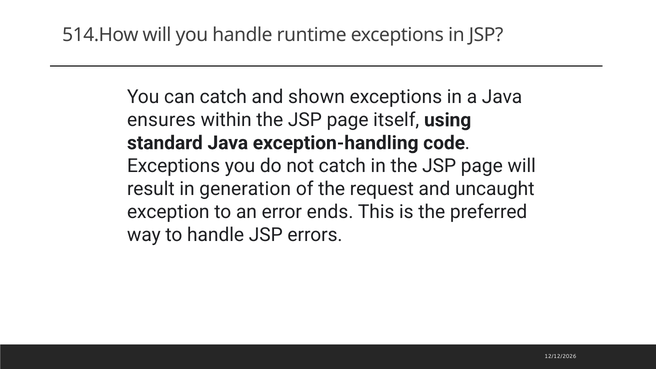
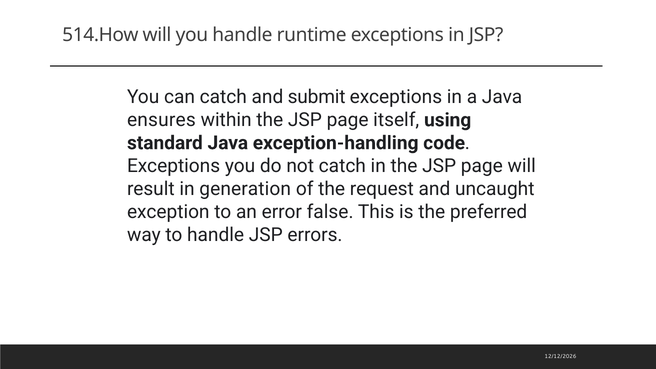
shown: shown -> submit (317, 97)
ends: ends -> false (330, 212)
